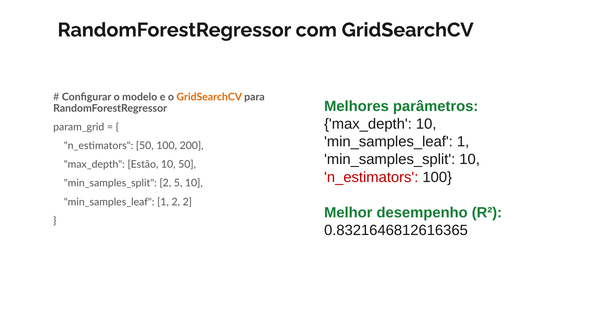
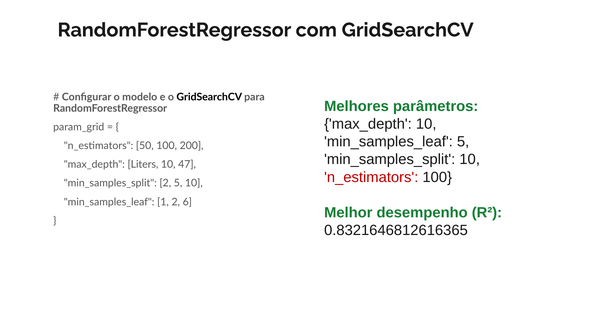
GridSearchCV colour: orange -> black (209, 97)
1: 1 -> 5 (463, 142)
Estão: Estão -> Liters (143, 165)
10 50: 50 -> 47 (187, 165)
2 2: 2 -> 6 (187, 202)
